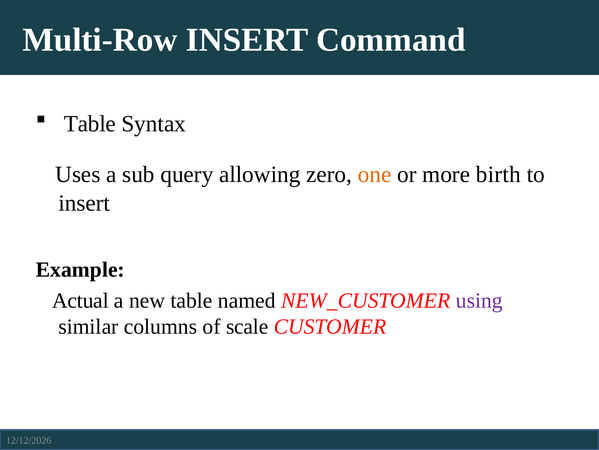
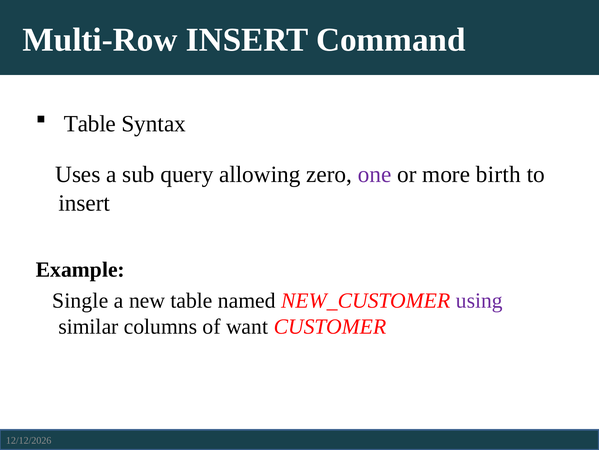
one colour: orange -> purple (375, 174)
Actual: Actual -> Single (80, 300)
scale: scale -> want (247, 326)
